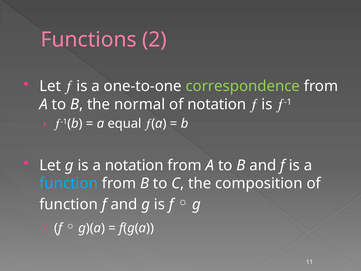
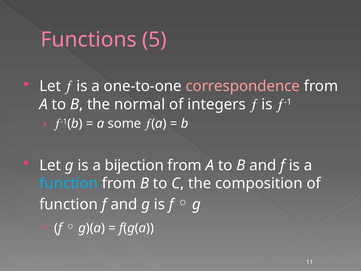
2: 2 -> 5 (154, 40)
correspondence colour: light green -> pink (243, 86)
of notation: notation -> integers (217, 104)
equal: equal -> some (124, 124)
a notation: notation -> bijection (134, 165)
